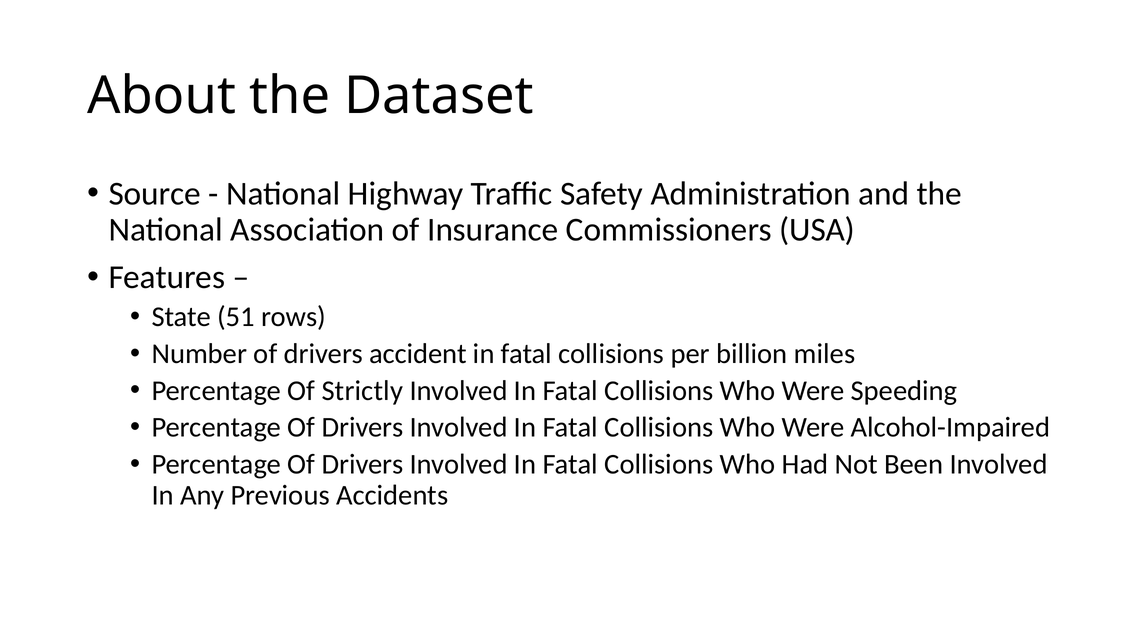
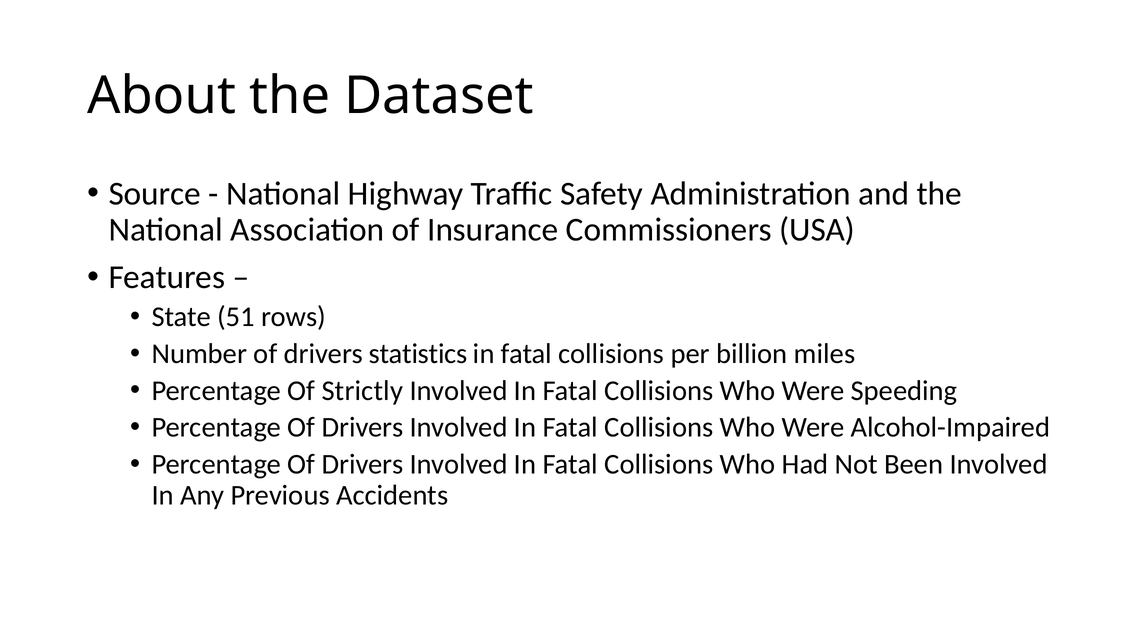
accident: accident -> statistics (418, 353)
